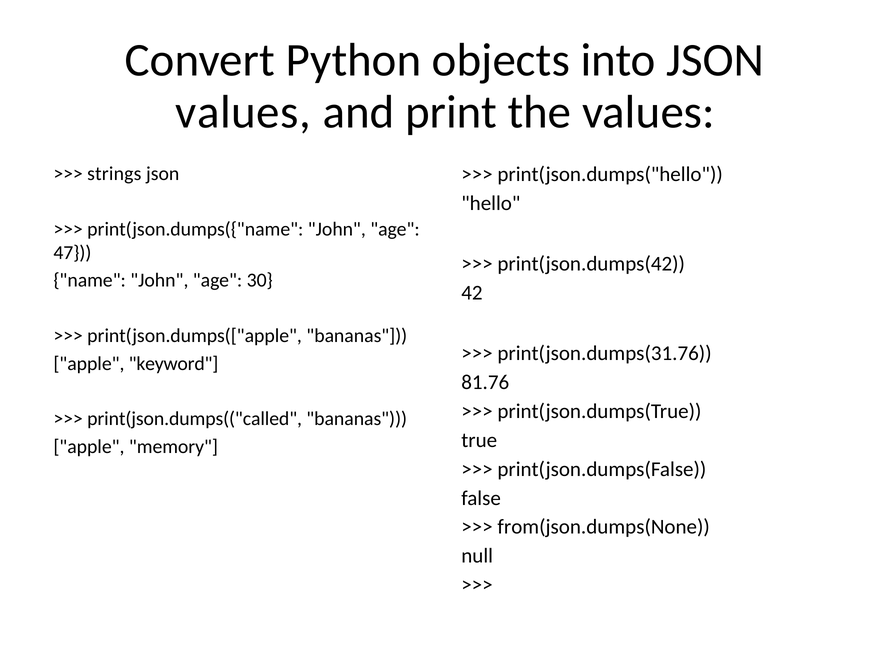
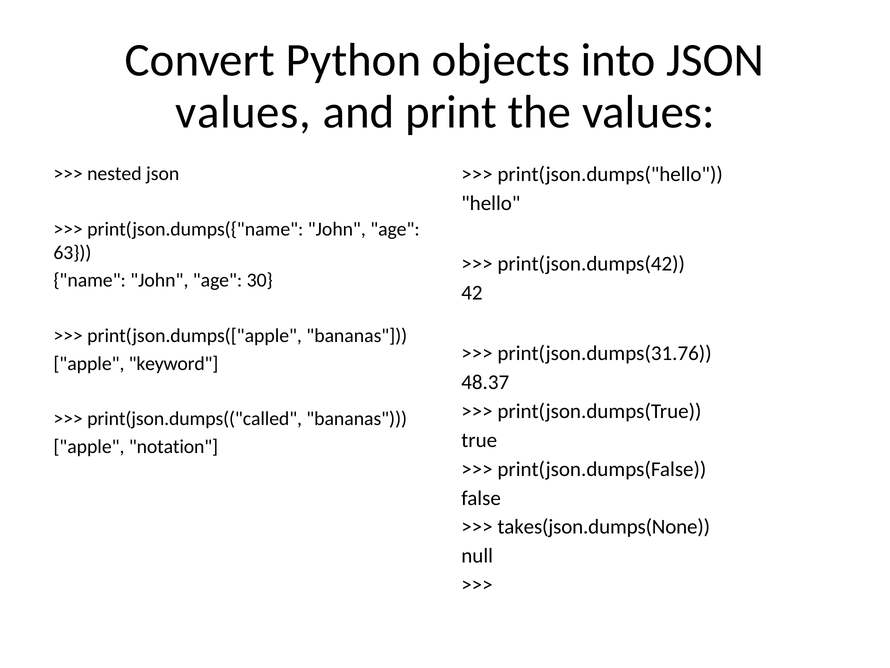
strings: strings -> nested (114, 173)
47: 47 -> 63 (72, 253)
81.76: 81.76 -> 48.37 (485, 382)
memory: memory -> notation (173, 446)
from(json.dumps(None: from(json.dumps(None -> takes(json.dumps(None (604, 527)
